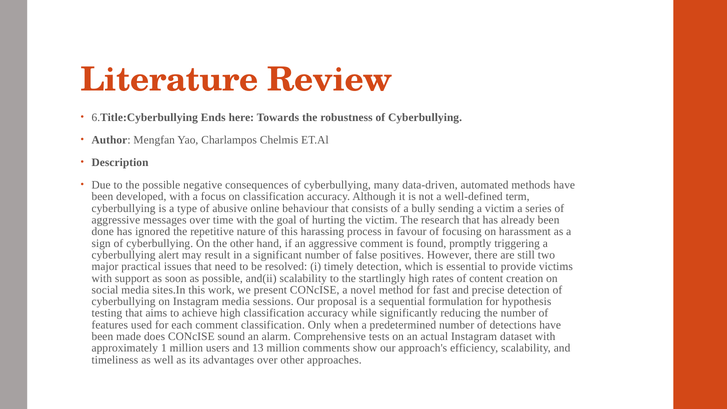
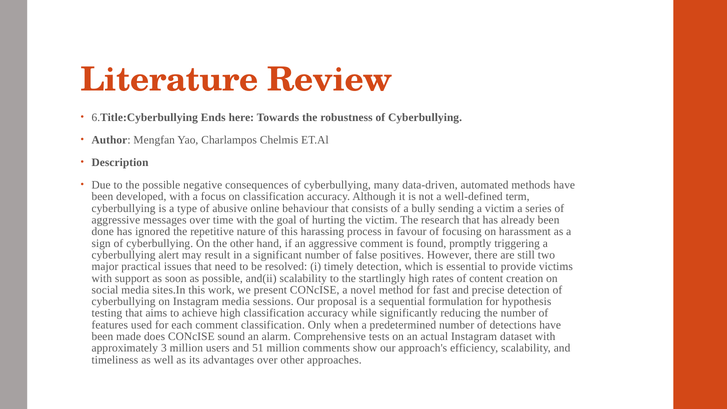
1: 1 -> 3 (164, 348)
13: 13 -> 51 (258, 348)
